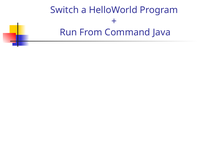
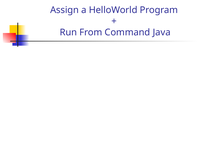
Switch: Switch -> Assign (65, 10)
